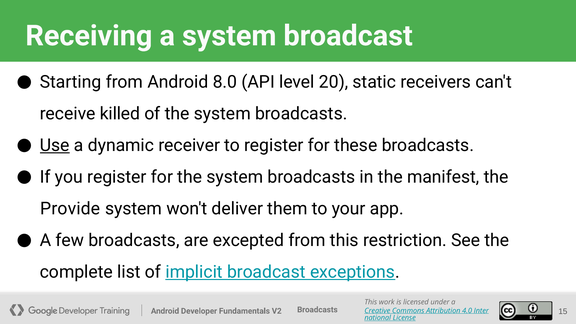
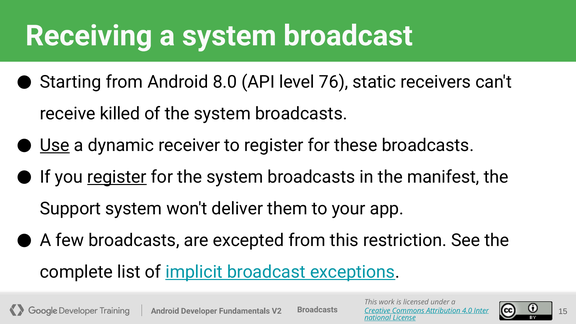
20: 20 -> 76 (334, 82)
register underline: none -> present (117, 177)
Provide: Provide -> Support (70, 209)
